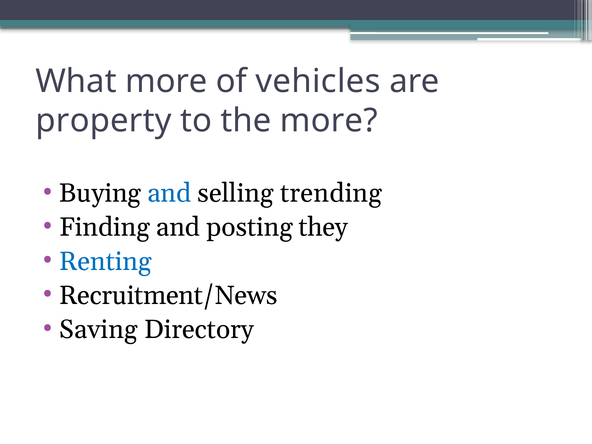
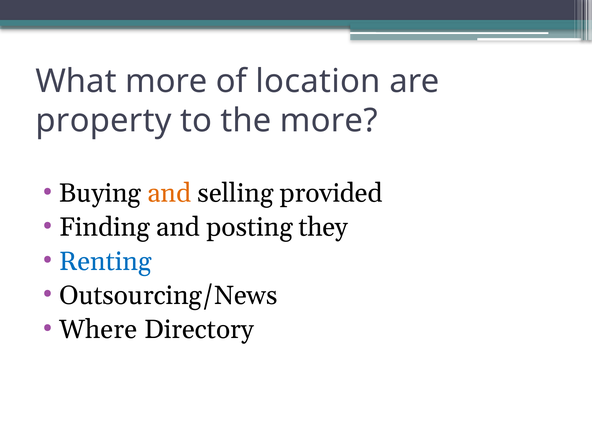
vehicles: vehicles -> location (318, 81)
and colour: blue -> orange (169, 193)
trending: trending -> provided (331, 193)
Recruitment/News: Recruitment/News -> Outsourcing/News (168, 295)
Saving: Saving -> Where (98, 330)
